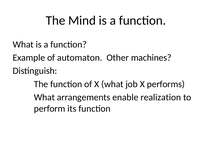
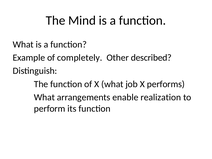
automaton: automaton -> completely (80, 58)
machines: machines -> described (151, 58)
